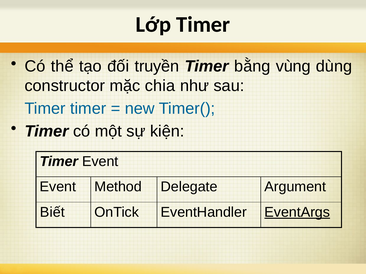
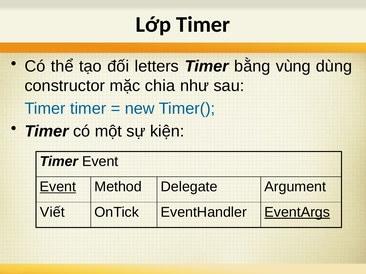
truyền: truyền -> letters (157, 66)
Event underline: none -> present (58, 187)
Biết: Biết -> Viết (52, 212)
